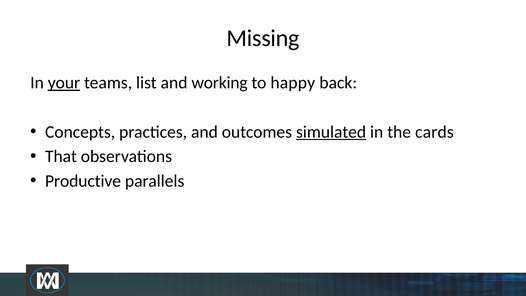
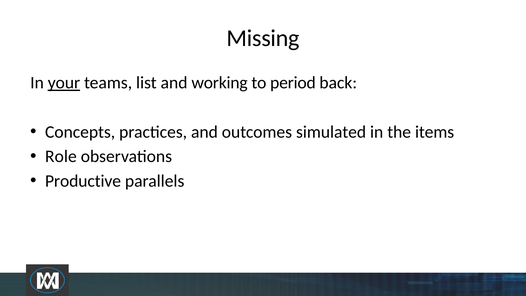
happy: happy -> period (293, 83)
simulated underline: present -> none (331, 132)
cards: cards -> items (435, 132)
That: That -> Role (61, 156)
